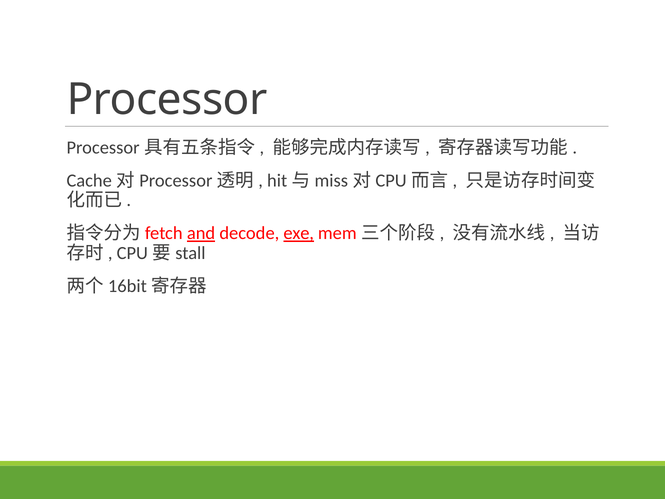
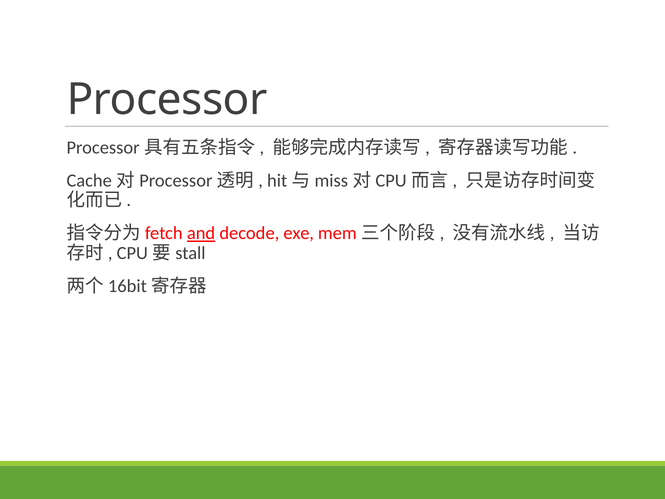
exe underline: present -> none (299, 233)
